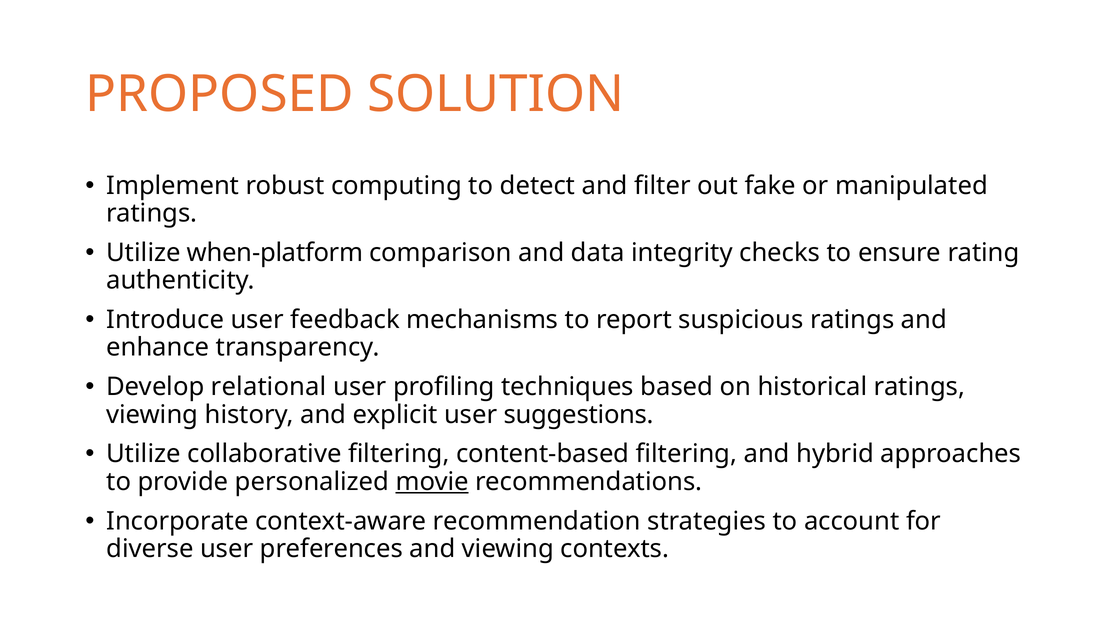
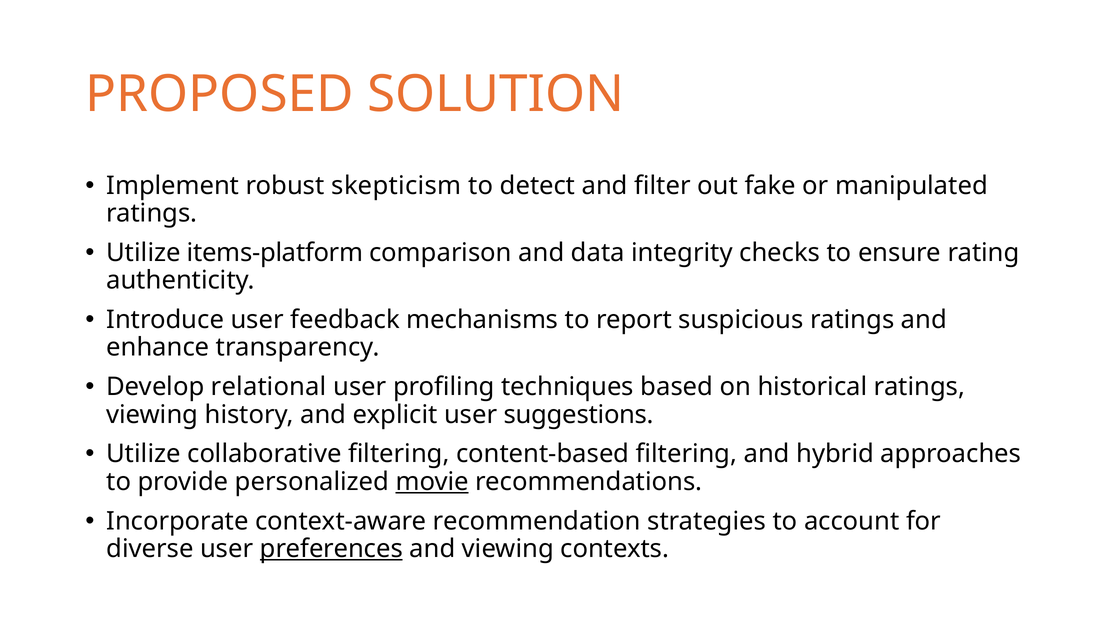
computing: computing -> skepticism (396, 186)
when-platform: when-platform -> items-platform (275, 253)
preferences underline: none -> present (331, 549)
